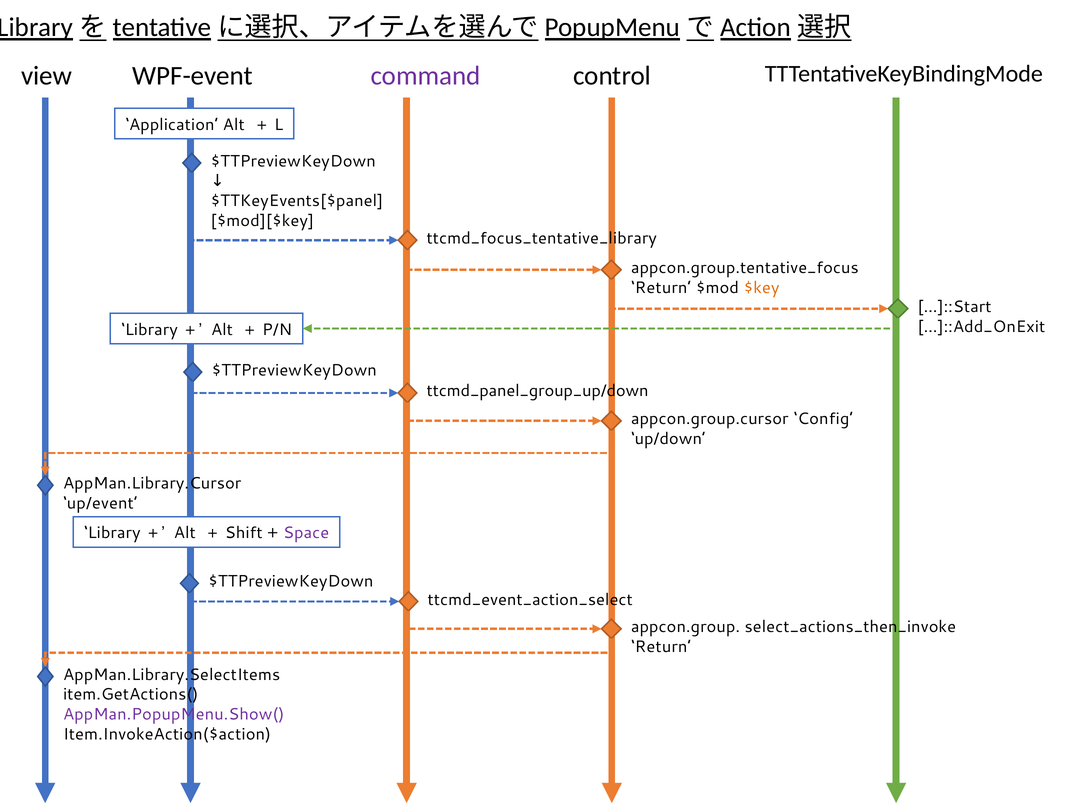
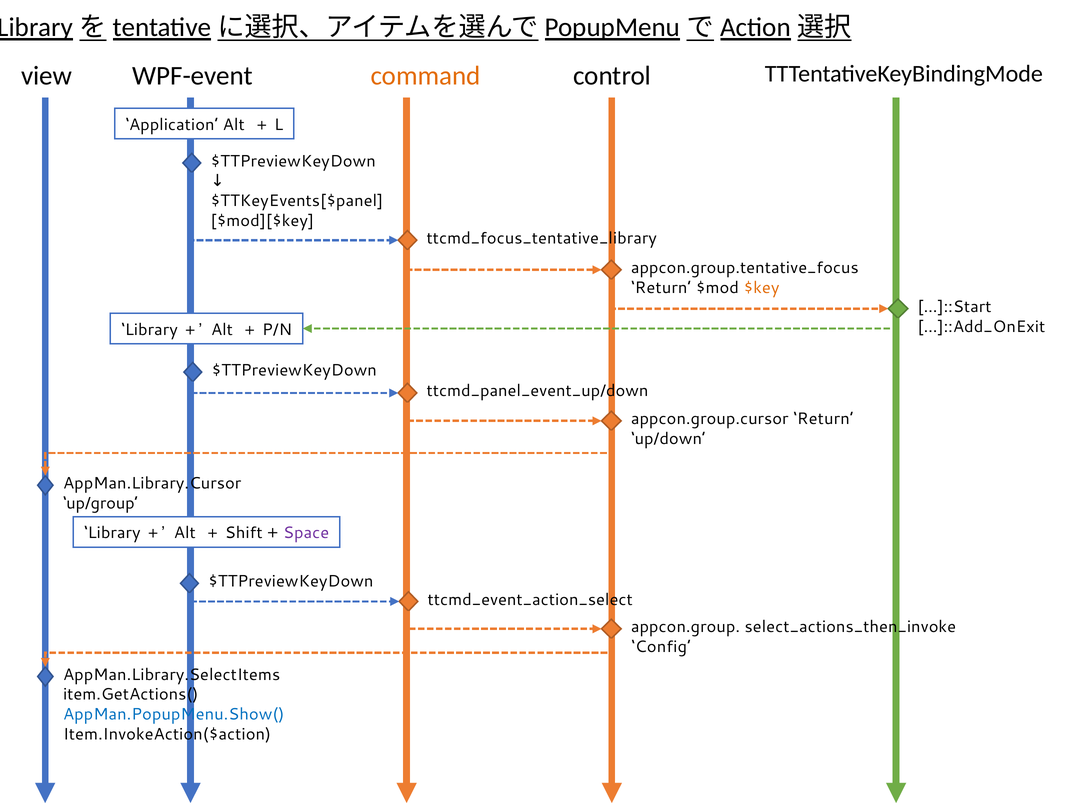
command colour: purple -> orange (426, 76)
ttcmd_panel_group_up/down: ttcmd_panel_group_up/down -> ttcmd_panel_event_up/down (537, 391)
appcon.group.cursor Config: Config -> Return (823, 419)
up/event: up/event -> up/group (100, 503)
Return: Return -> Config (661, 647)
AppMan.PopupMenu.Show( colour: purple -> blue (174, 715)
